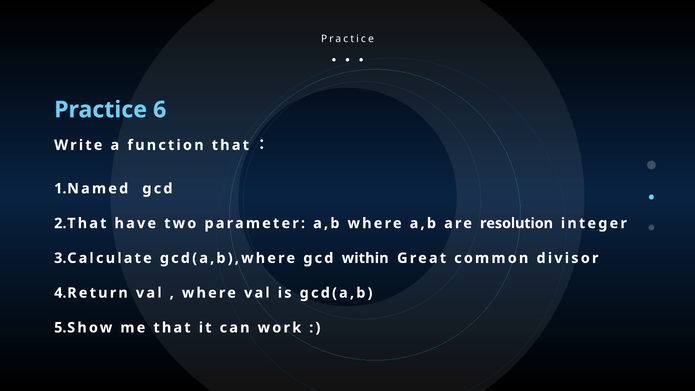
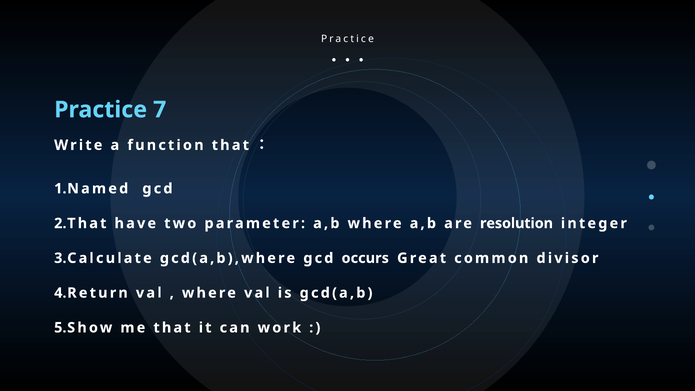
6: 6 -> 7 (160, 110)
within: within -> occurs (365, 258)
